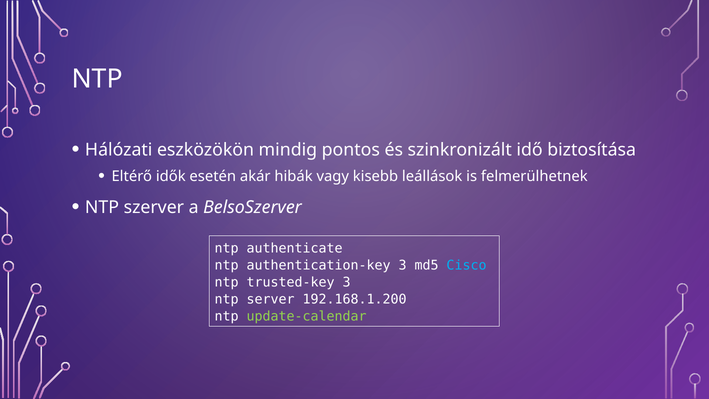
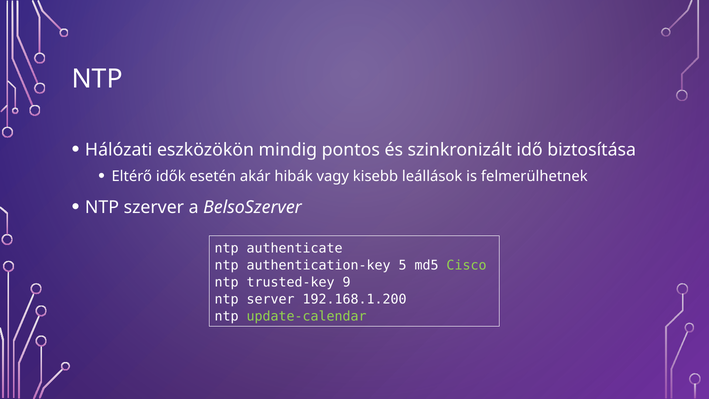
authentication-key 3: 3 -> 5 (403, 265)
Cisco colour: light blue -> light green (467, 265)
trusted-key 3: 3 -> 9 (347, 282)
